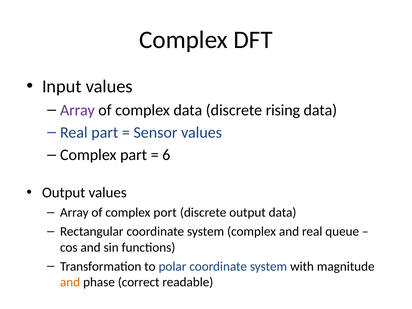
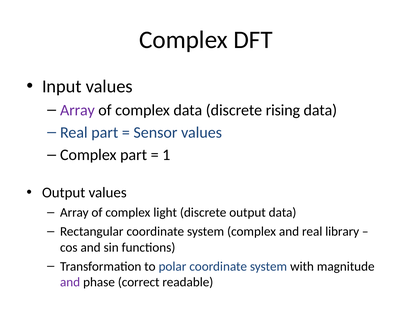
6: 6 -> 1 (166, 155)
port: port -> light (165, 213)
queue: queue -> library (342, 232)
and colour: orange -> purple (70, 282)
